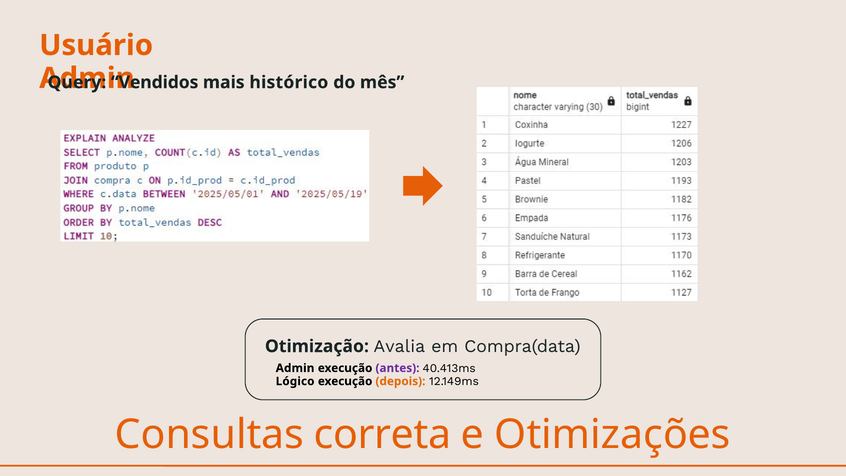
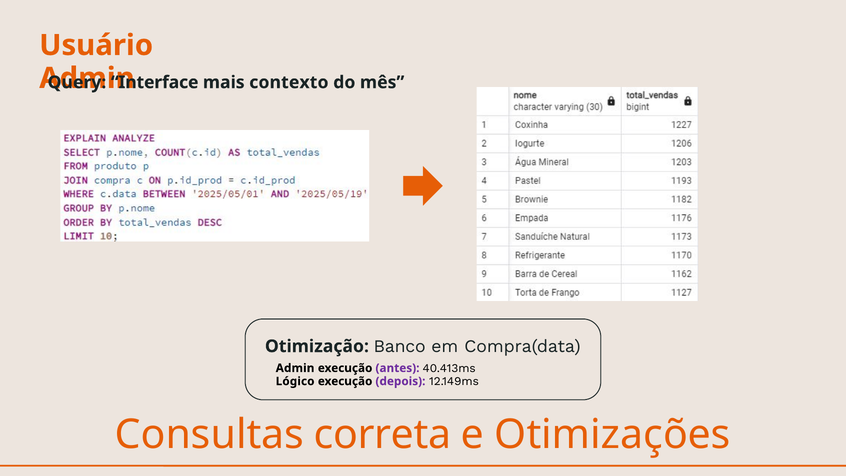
Vendidos: Vendidos -> Interface (155, 82)
histórico: histórico -> contexto (289, 82)
Avalia: Avalia -> Banco (400, 346)
depois colour: orange -> purple (400, 381)
